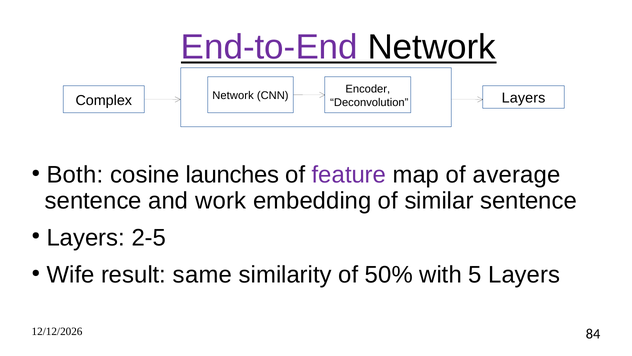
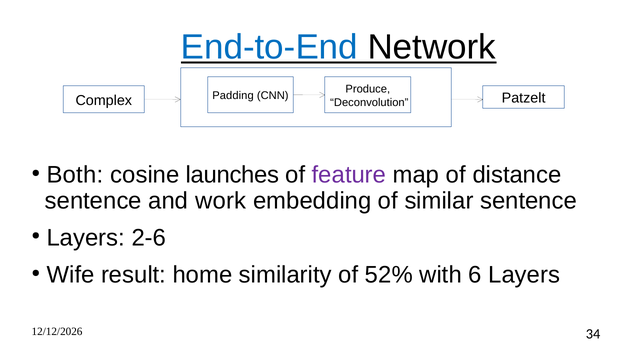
End-to-End colour: purple -> blue (269, 47)
Encoder: Encoder -> Produce (368, 89)
Complex Network: Network -> Padding (233, 96)
Deconvolution Layers: Layers -> Patzelt (524, 98)
average: average -> distance (517, 175)
2-5: 2-5 -> 2-6 (149, 237)
same: same -> home (203, 274)
50%: 50% -> 52% (389, 274)
5: 5 -> 6 (475, 274)
84: 84 -> 34 (593, 333)
